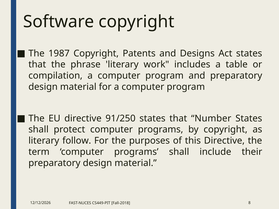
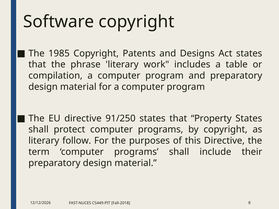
1987: 1987 -> 1985 (59, 53)
Number: Number -> Property (211, 119)
